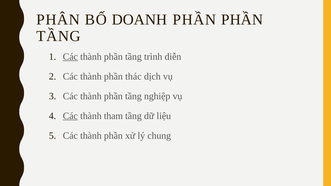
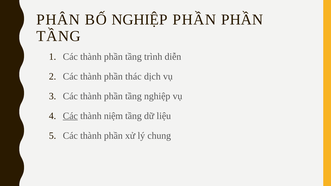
BỐ DOANH: DOANH -> NGHIỆP (140, 20)
Các underline: present -> none (70, 57)
tham: tham -> niệm (113, 116)
